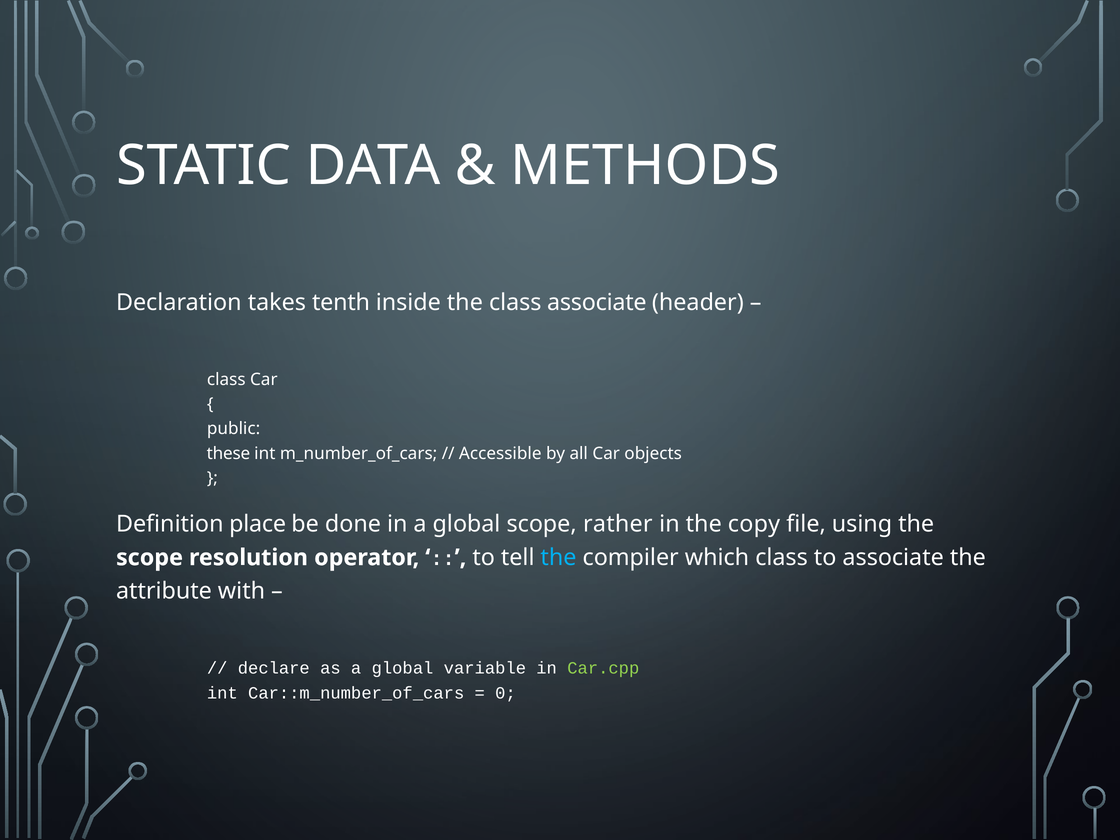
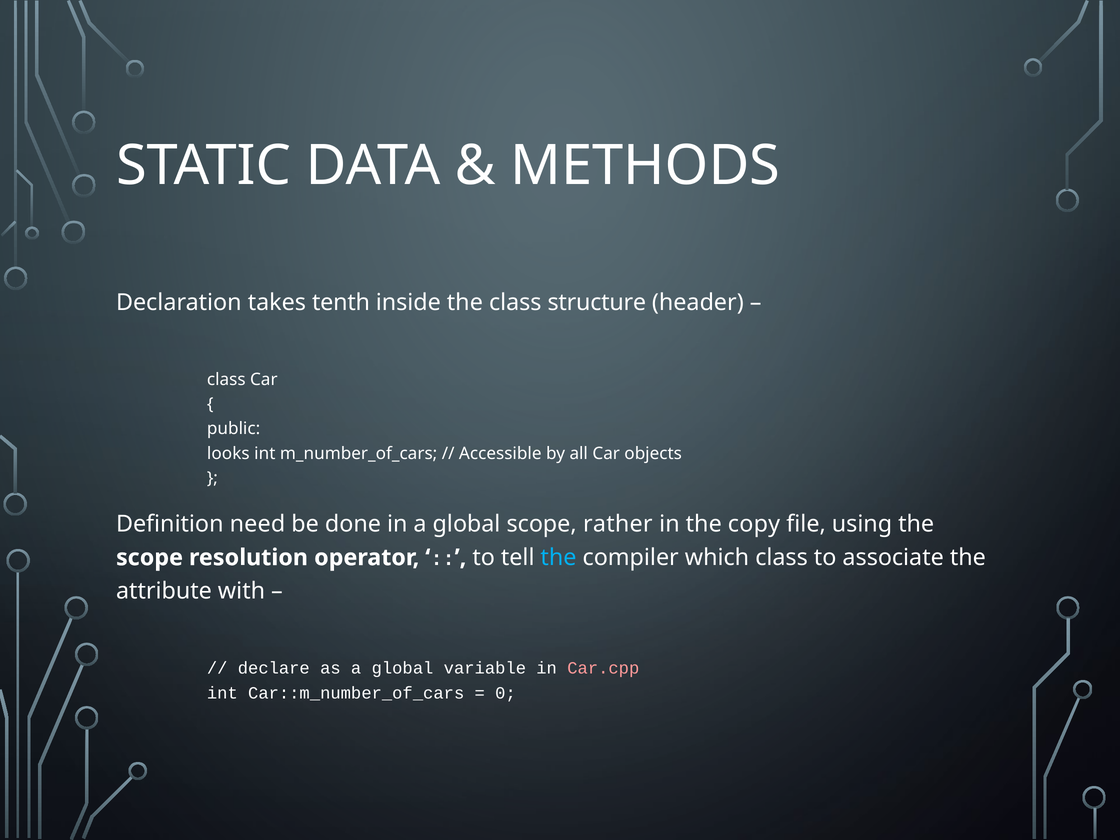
class associate: associate -> structure (597, 302)
these: these -> looks (228, 453)
place: place -> need (257, 524)
Car.cpp colour: light green -> pink (603, 668)
